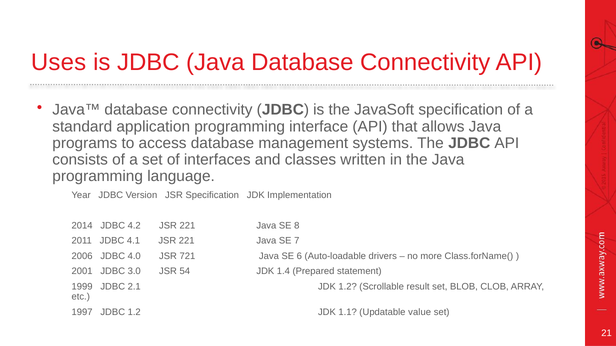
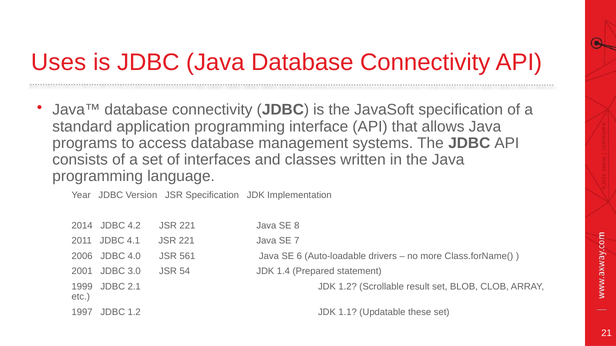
721: 721 -> 561 (187, 256)
value: value -> these (420, 312)
